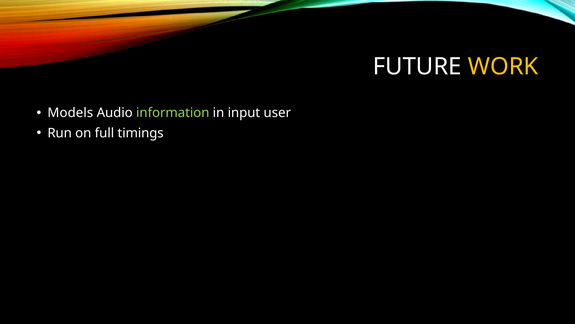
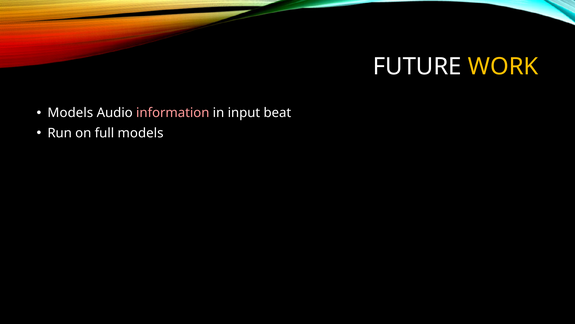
information colour: light green -> pink (173, 113)
user: user -> beat (277, 113)
full timings: timings -> models (141, 133)
